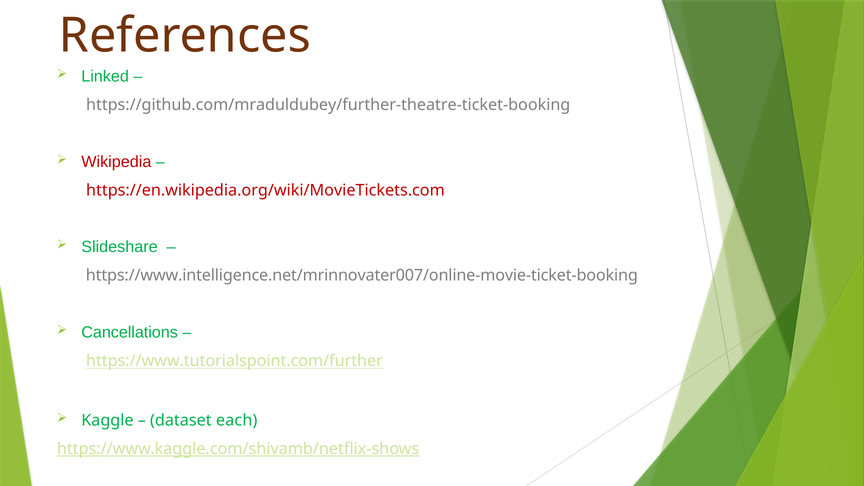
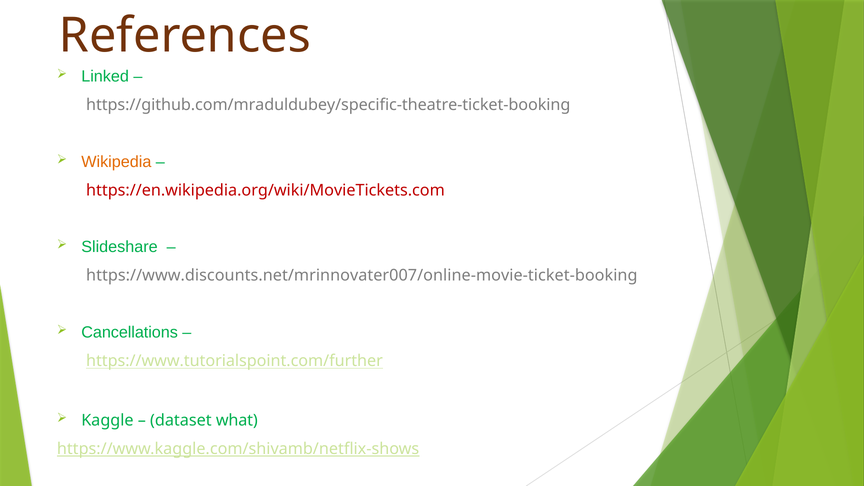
https://github.com/mraduldubey/further-theatre-ticket-booking: https://github.com/mraduldubey/further-theatre-ticket-booking -> https://github.com/mraduldubey/specific-theatre-ticket-booking (328, 105)
Wikipedia colour: red -> orange (116, 162)
https://www.intelligence.net/mrinnovater007/online-movie-ticket-booking: https://www.intelligence.net/mrinnovater007/online-movie-ticket-booking -> https://www.discounts.net/mrinnovater007/online-movie-ticket-booking (362, 276)
each: each -> what (237, 420)
